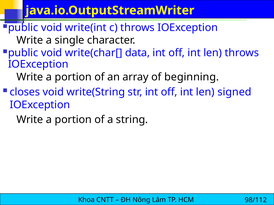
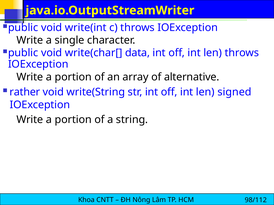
beginning: beginning -> alternative (192, 77)
closes: closes -> rather (25, 92)
